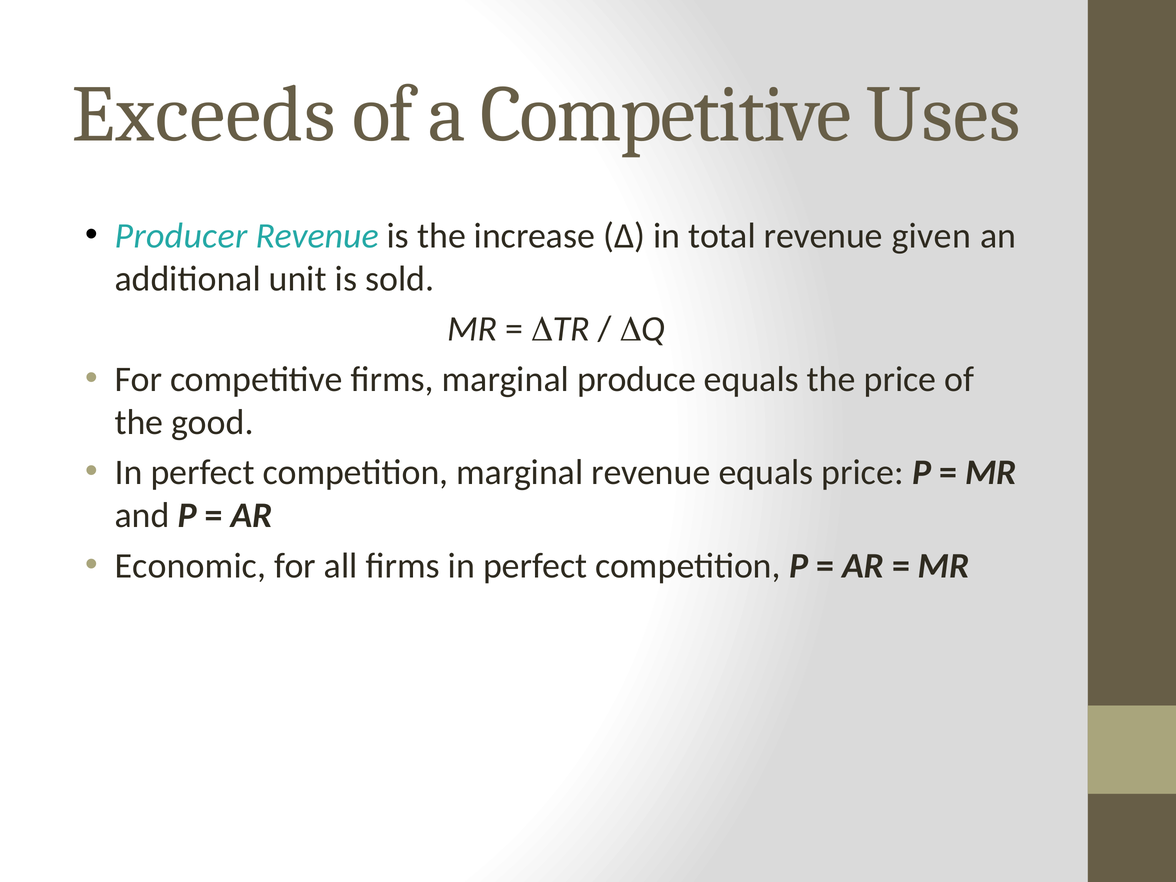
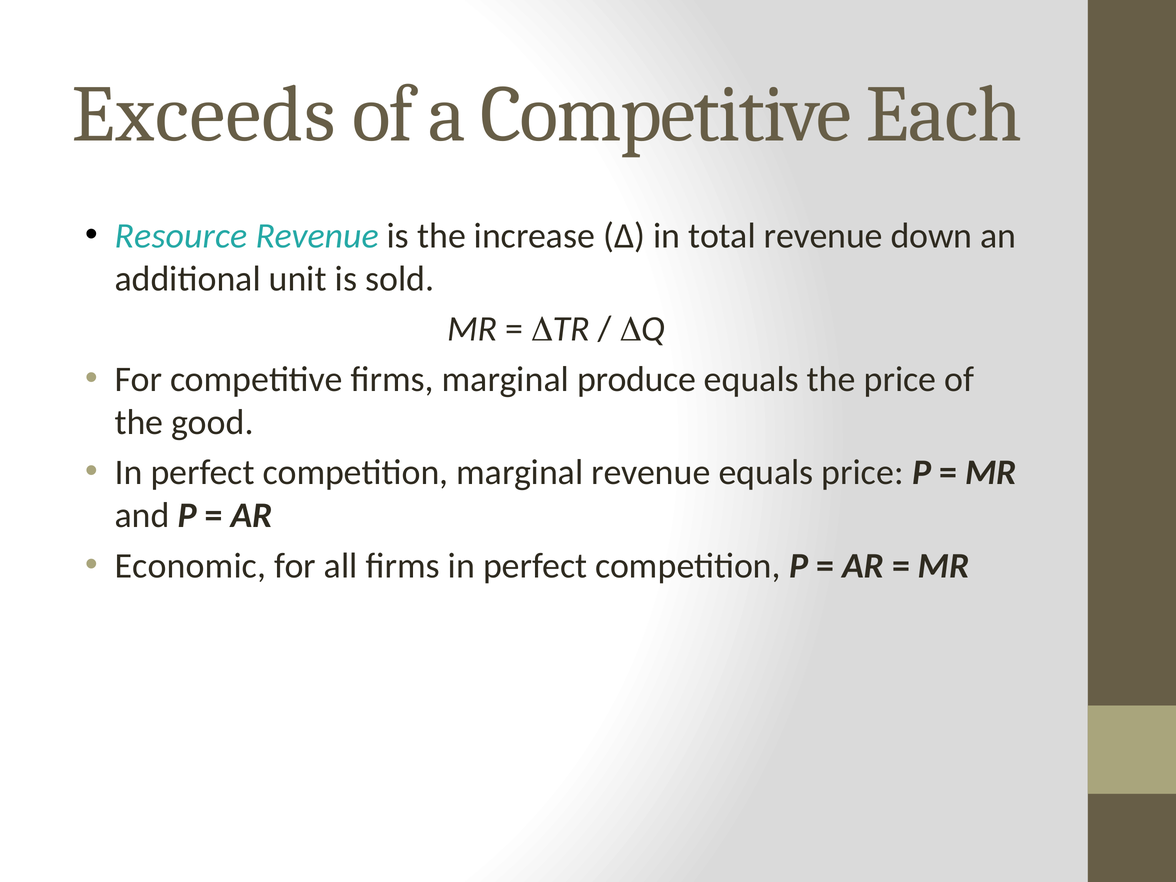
Uses: Uses -> Each (944, 114)
Producer: Producer -> Resource (181, 236)
given: given -> down (932, 236)
